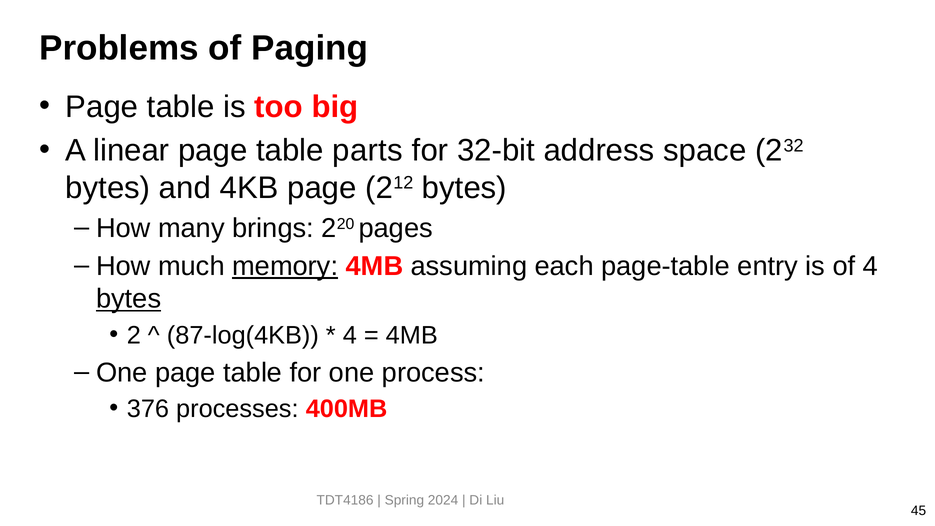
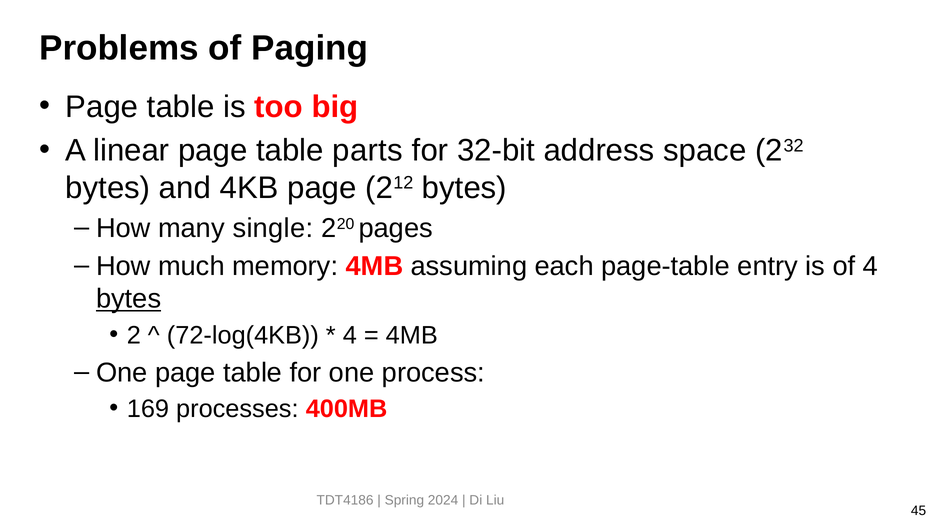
brings: brings -> single (273, 228)
memory underline: present -> none (285, 266)
87-log(4KB: 87-log(4KB -> 72-log(4KB (243, 335)
376: 376 -> 169 (148, 409)
